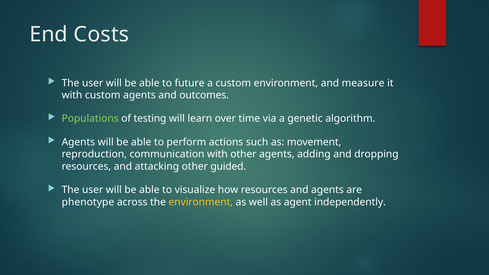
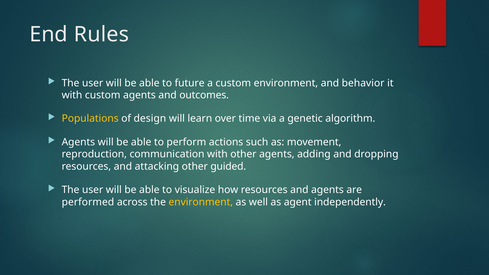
Costs: Costs -> Rules (101, 34)
measure: measure -> behavior (363, 83)
Populations colour: light green -> yellow (90, 119)
testing: testing -> design (150, 119)
phenotype: phenotype -> performed (88, 202)
